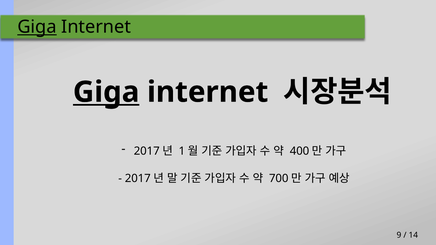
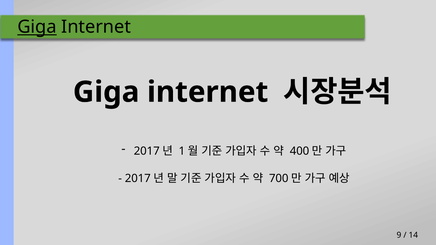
Giga underline: present -> none (106, 92)
